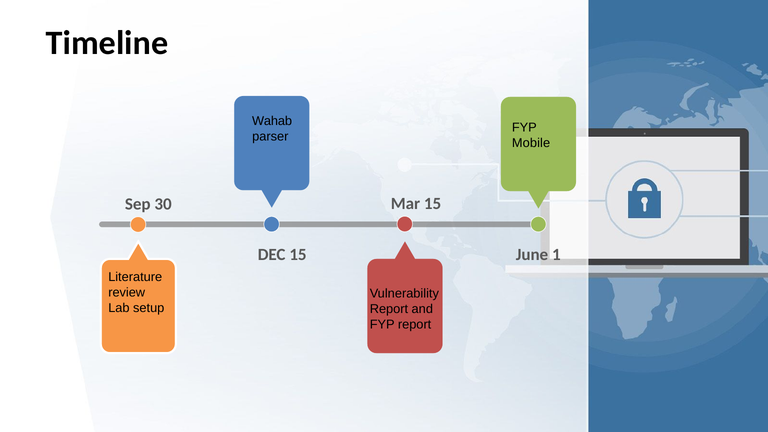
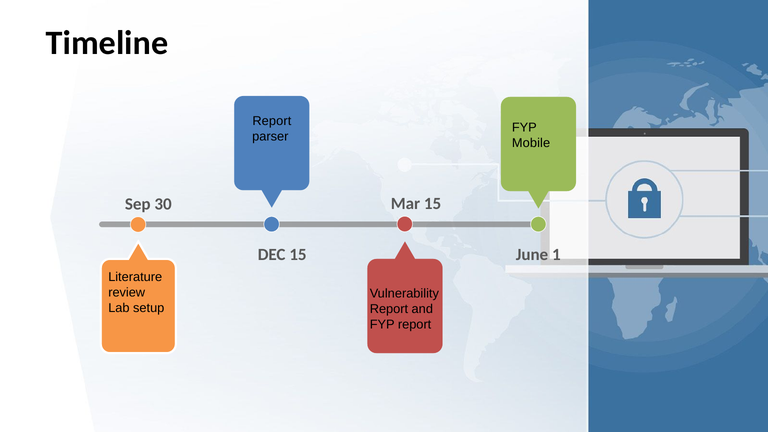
Wahab: Wahab -> Report (272, 121)
